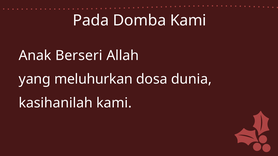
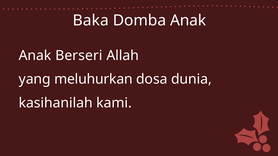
Pada: Pada -> Baka (91, 20)
Domba Kami: Kami -> Anak (188, 20)
